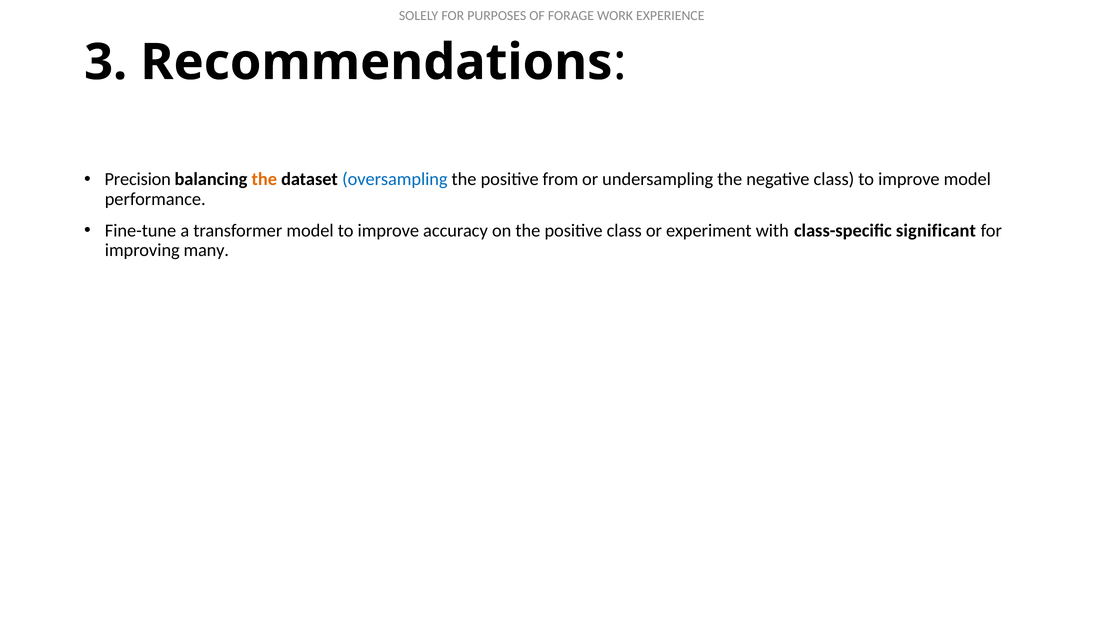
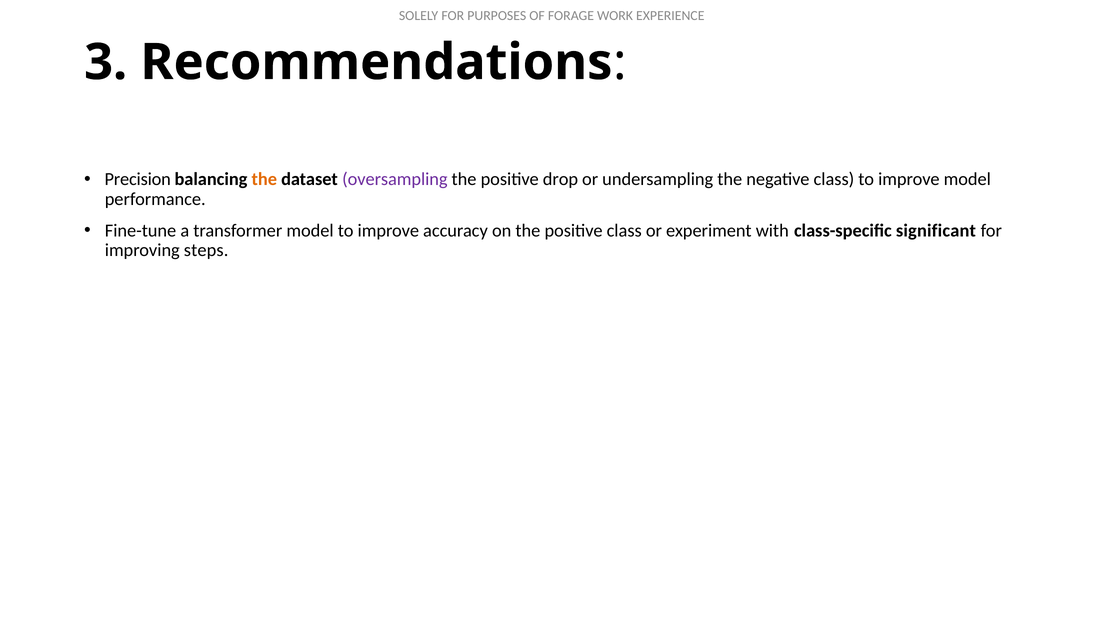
oversampling colour: blue -> purple (395, 179)
from: from -> drop (560, 179)
many: many -> steps (206, 250)
